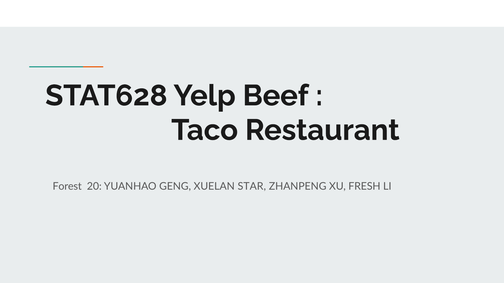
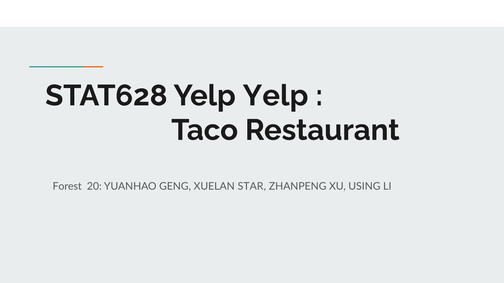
Yelp Beef: Beef -> Yelp (276, 96)
FRESH: FRESH -> USING (364, 187)
